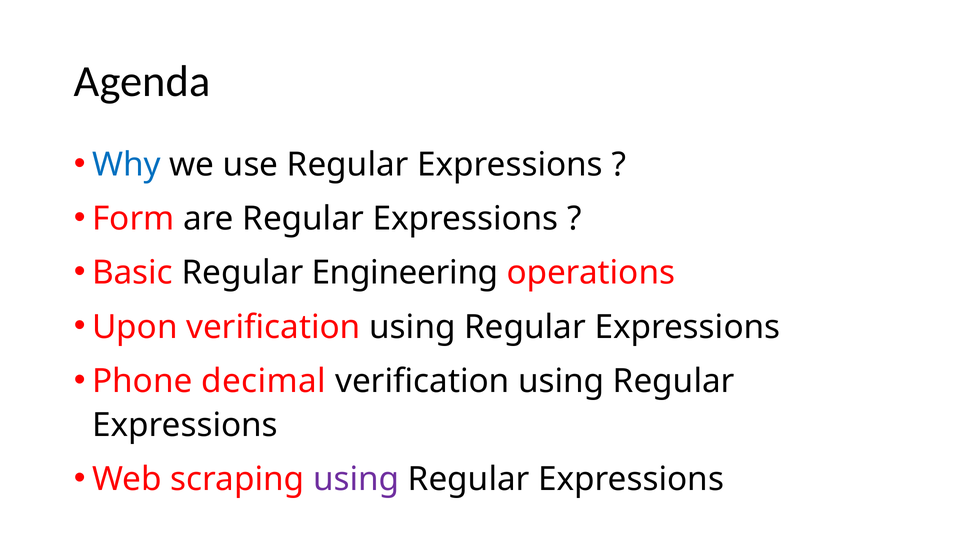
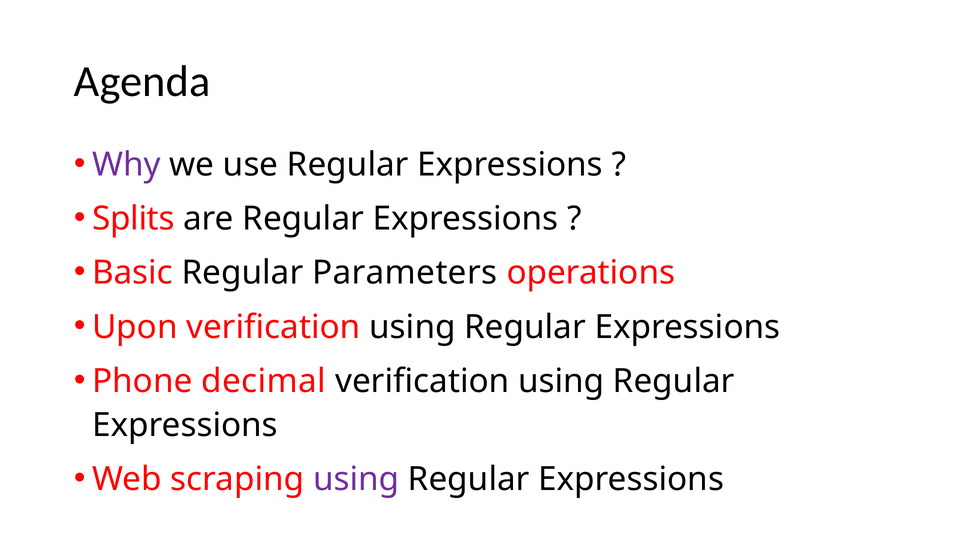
Why colour: blue -> purple (126, 164)
Form: Form -> Splits (133, 219)
Engineering: Engineering -> Parameters (405, 273)
